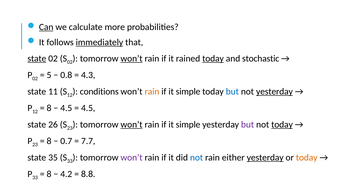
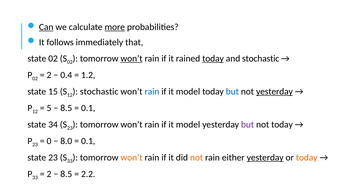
more underline: none -> present (115, 27)
immediately underline: present -> none (99, 42)
state underline: present -> none (37, 59)
5: 5 -> 2 (49, 75)
0.8: 0.8 -> 0.4 (66, 75)
4.3: 4.3 -> 1.2 (88, 75)
11: 11 -> 15 (53, 92)
conditions: conditions -> stochastic (99, 92)
rain colour: orange -> blue (152, 92)
simple: simple -> model (188, 92)
8: 8 -> 5 (49, 108)
4.5: 4.5 -> 8.5 (66, 108)
4.5: 4.5 -> 0.1 (88, 108)
26: 26 -> 34 (53, 125)
won’t underline: present -> none (132, 125)
simple: simple -> model (188, 125)
today underline: present -> none (282, 125)
8: 8 -> 0 (49, 141)
0.7: 0.7 -> 8.0 (66, 141)
7.7: 7.7 -> 0.1 (88, 141)
state 35: 35 -> 23 (53, 158)
won’t colour: purple -> orange (132, 158)
not colour: blue -> orange (197, 158)
8: 8 -> 2 (49, 175)
4.2: 4.2 -> 8.5 (66, 175)
8.8: 8.8 -> 2.2 (88, 175)
